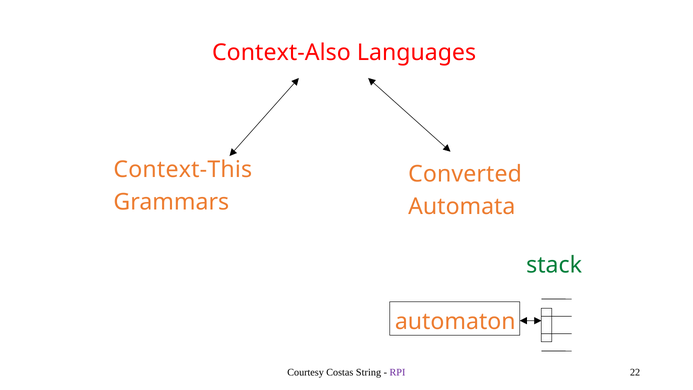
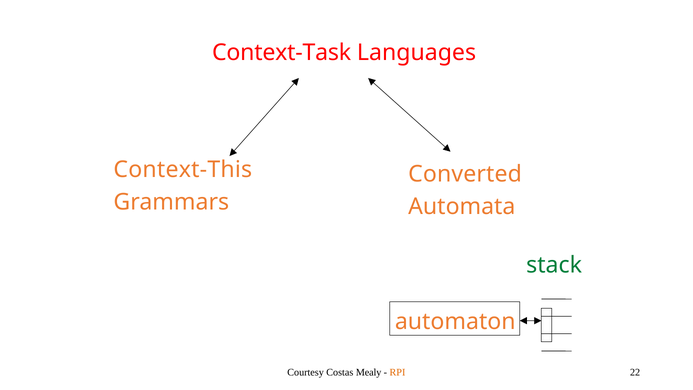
Context-Also: Context-Also -> Context-Task (282, 53)
String: String -> Mealy (369, 372)
RPI colour: purple -> orange (397, 372)
